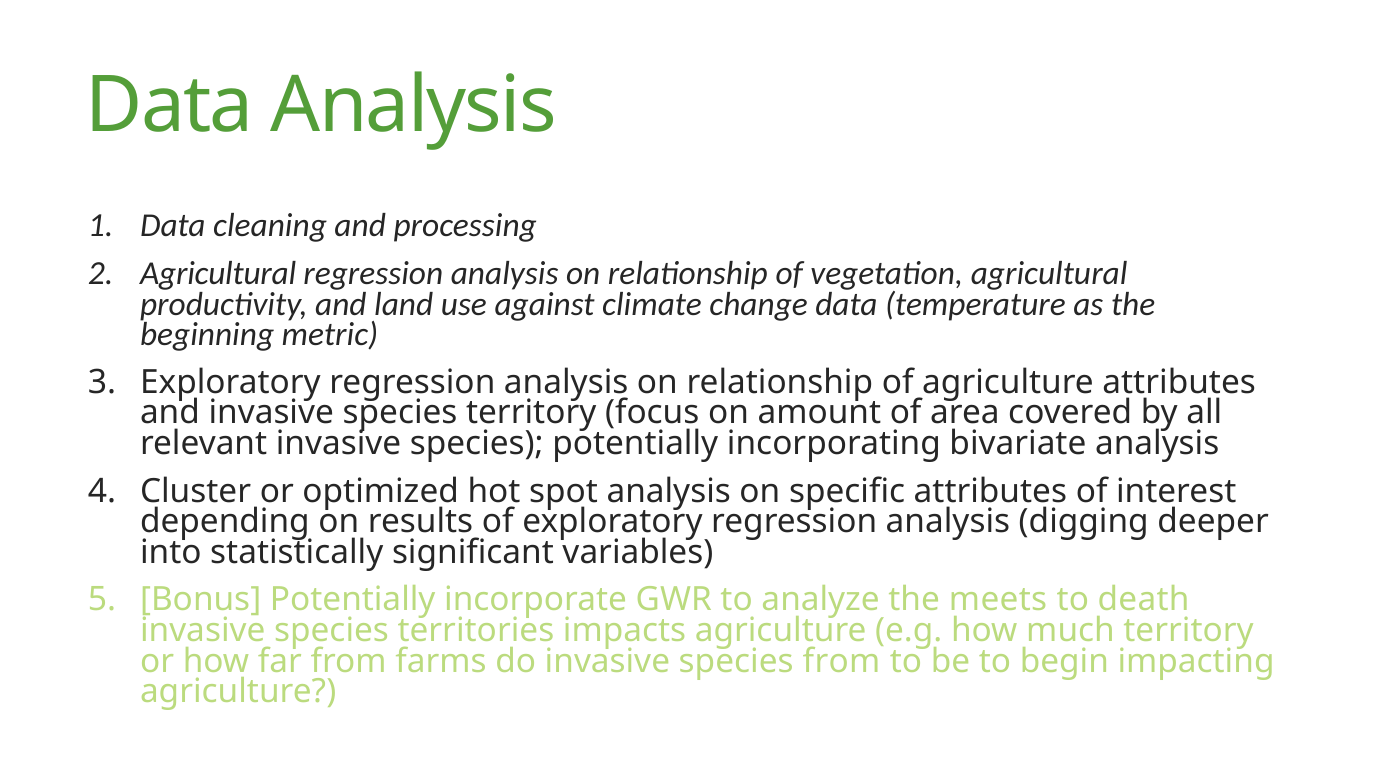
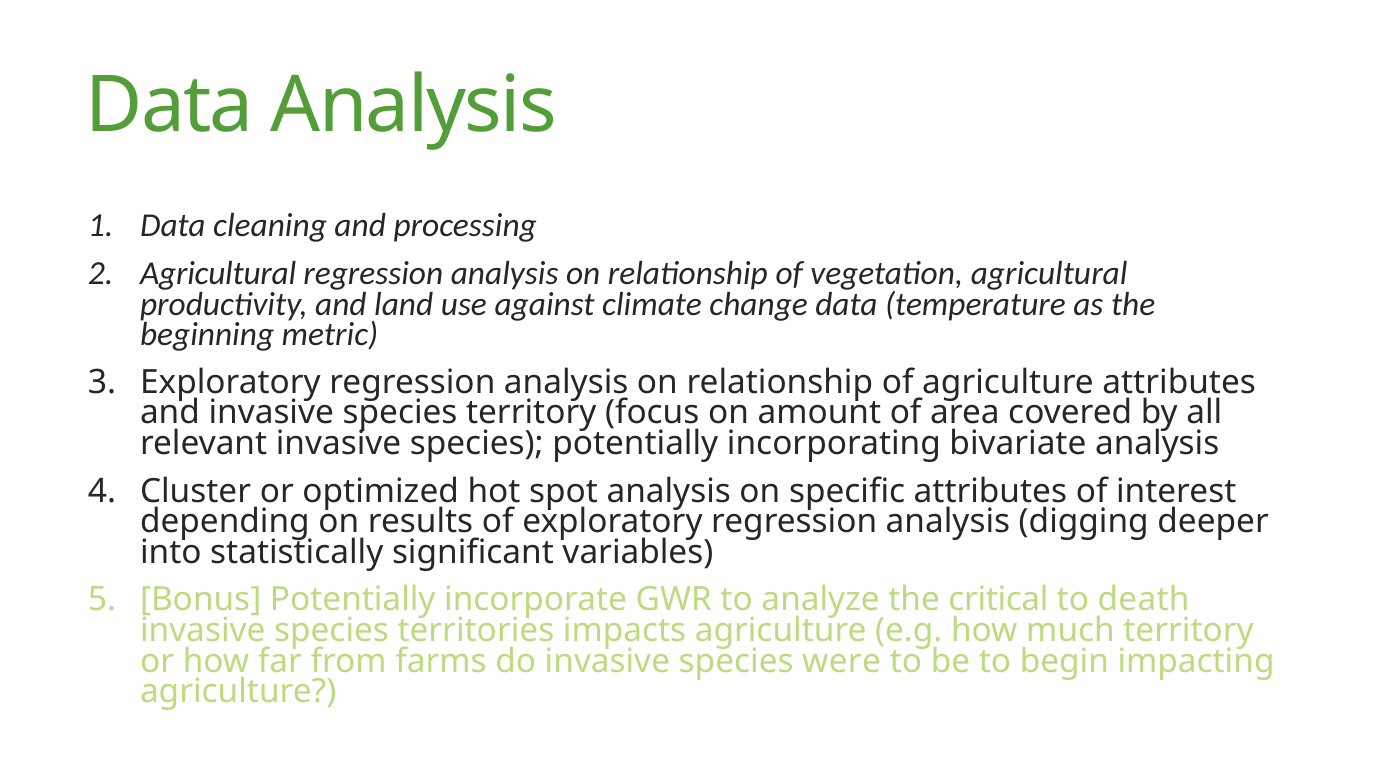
meets: meets -> critical (998, 600)
species from: from -> were (842, 661)
